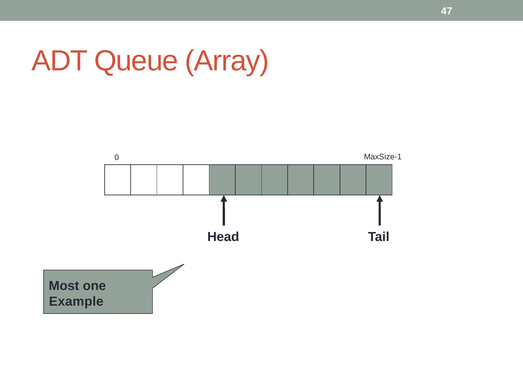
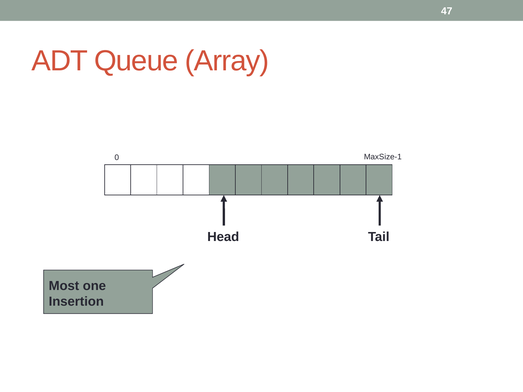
Example: Example -> Insertion (76, 302)
